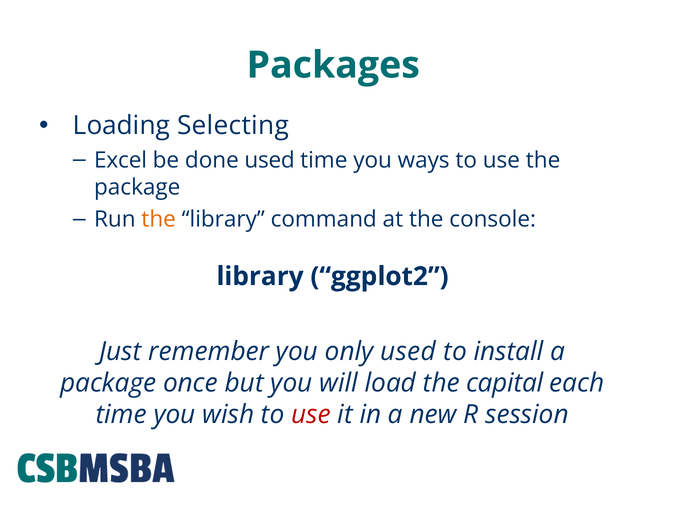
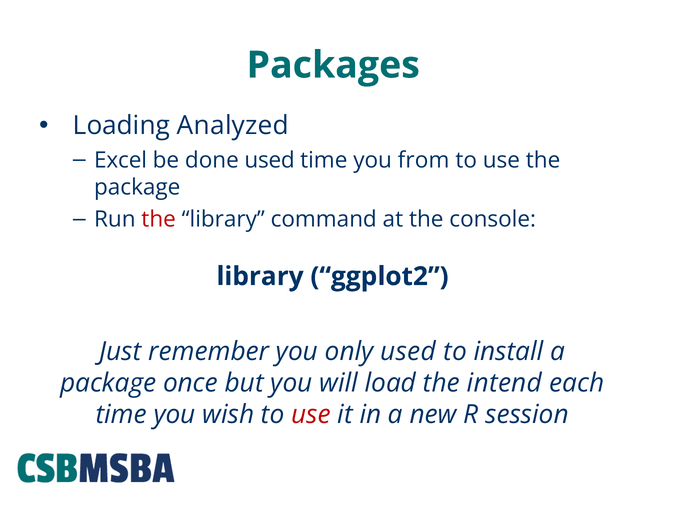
Selecting: Selecting -> Analyzed (233, 126)
ways: ways -> from (424, 160)
the colour: orange -> red (159, 219)
capital: capital -> intend (504, 383)
